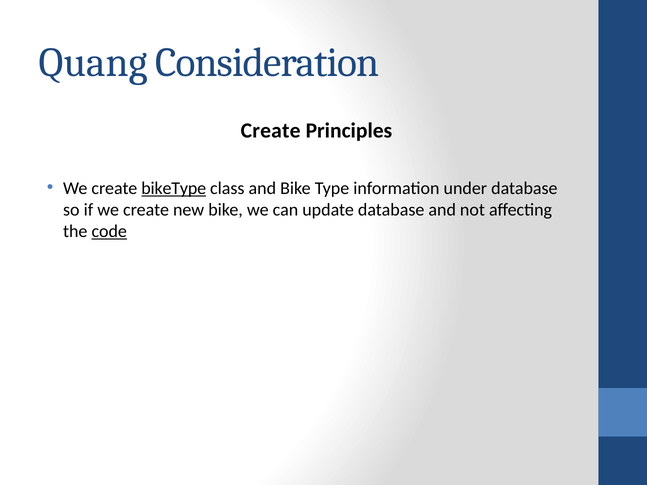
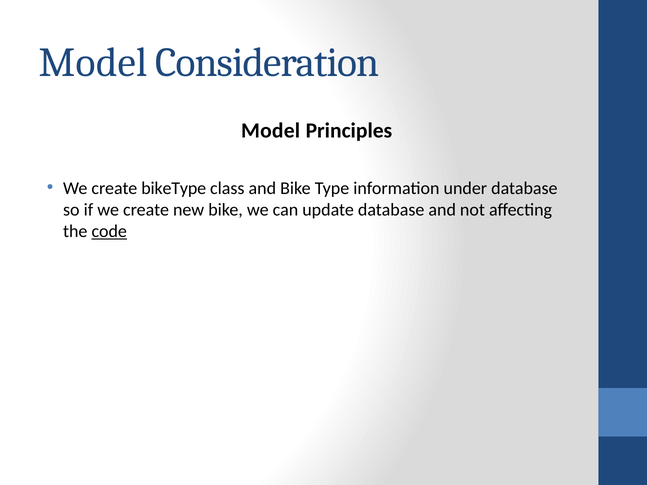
Quang: Quang -> Model (93, 63)
Create: Create -> Model (271, 131)
bikeType underline: present -> none (174, 188)
